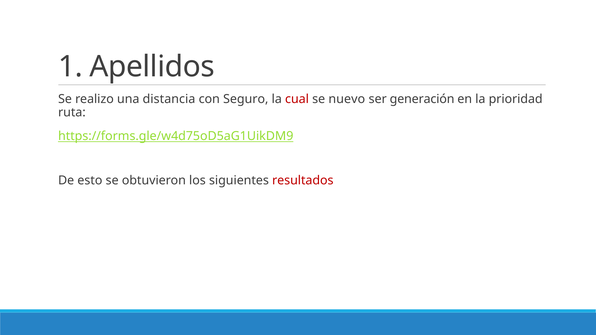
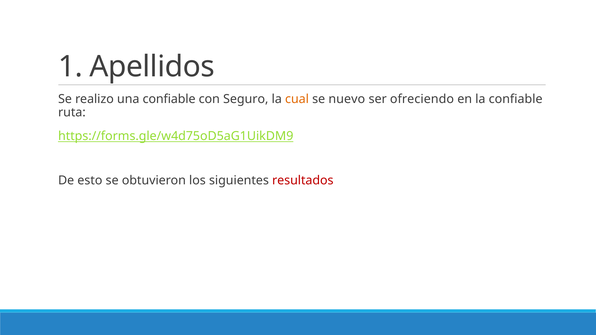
una distancia: distancia -> confiable (169, 99)
cual colour: red -> orange (297, 99)
generación: generación -> ofreciendo (422, 99)
la prioridad: prioridad -> confiable (516, 99)
